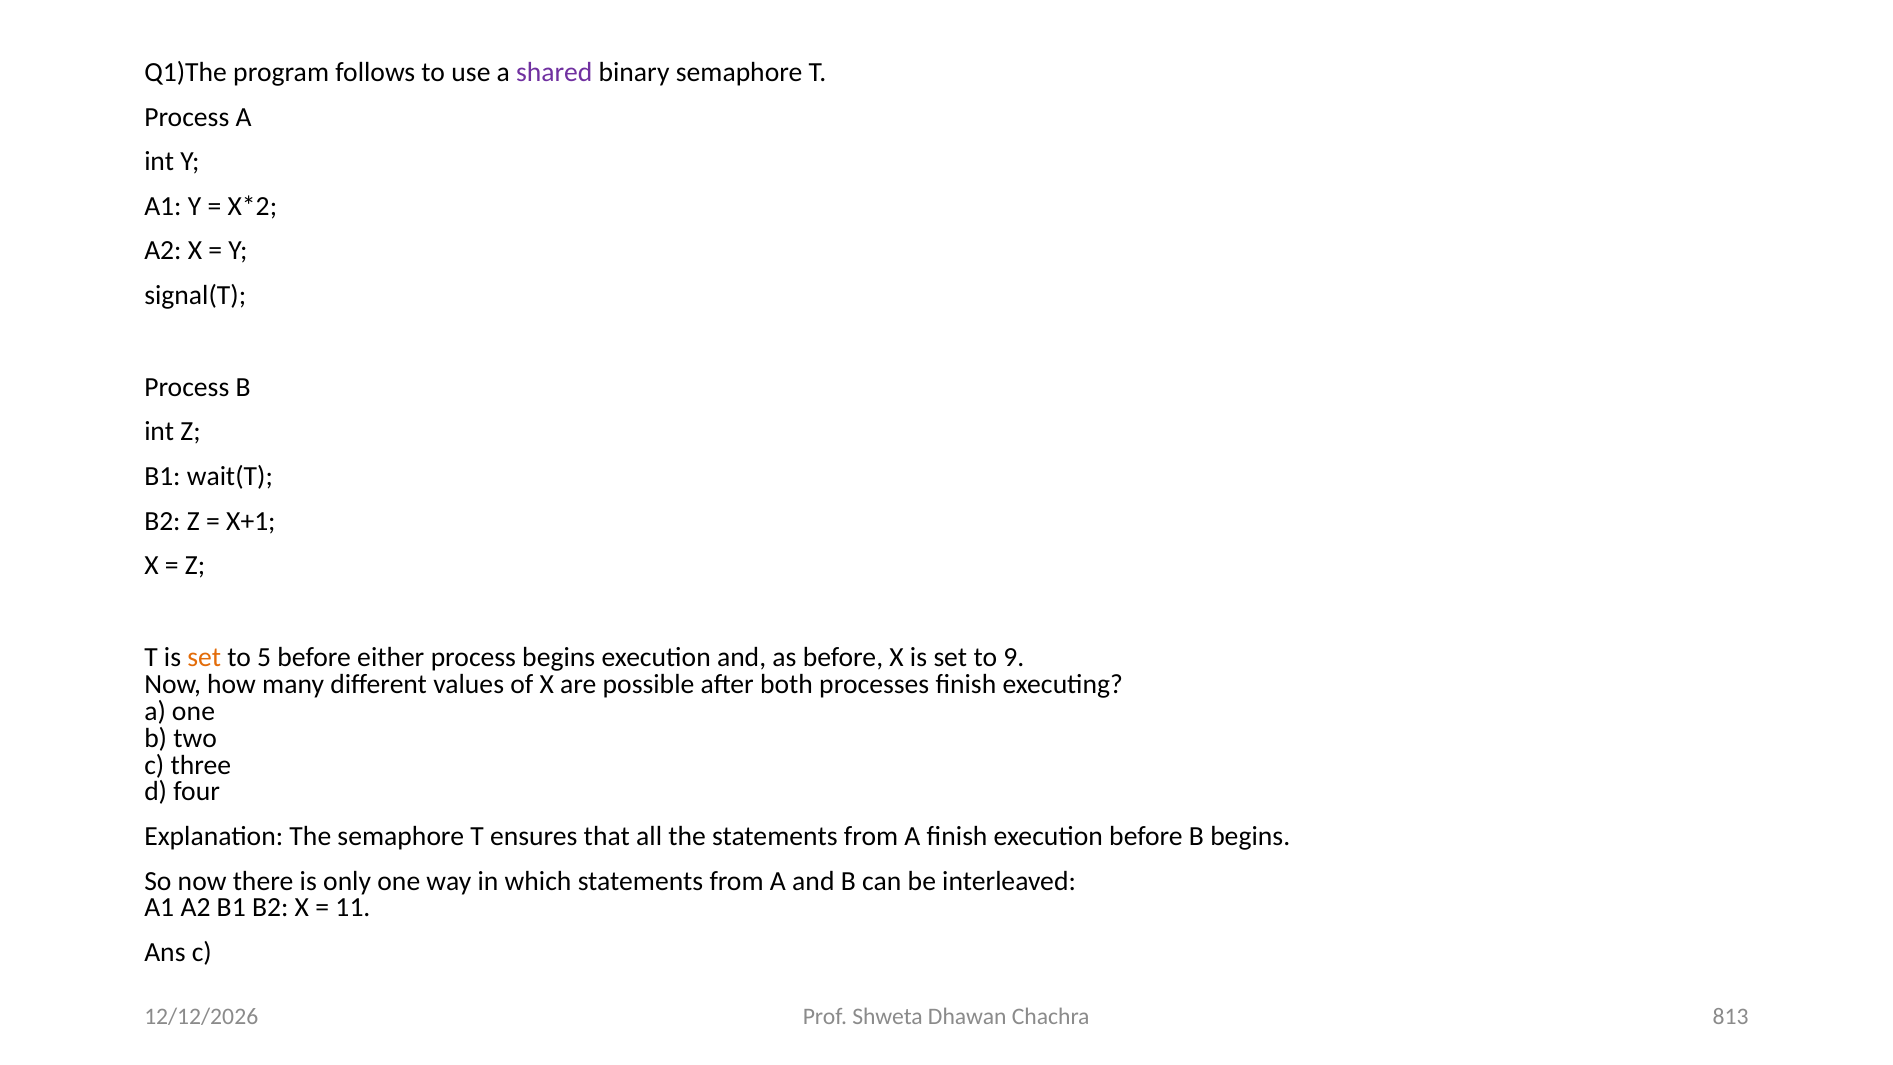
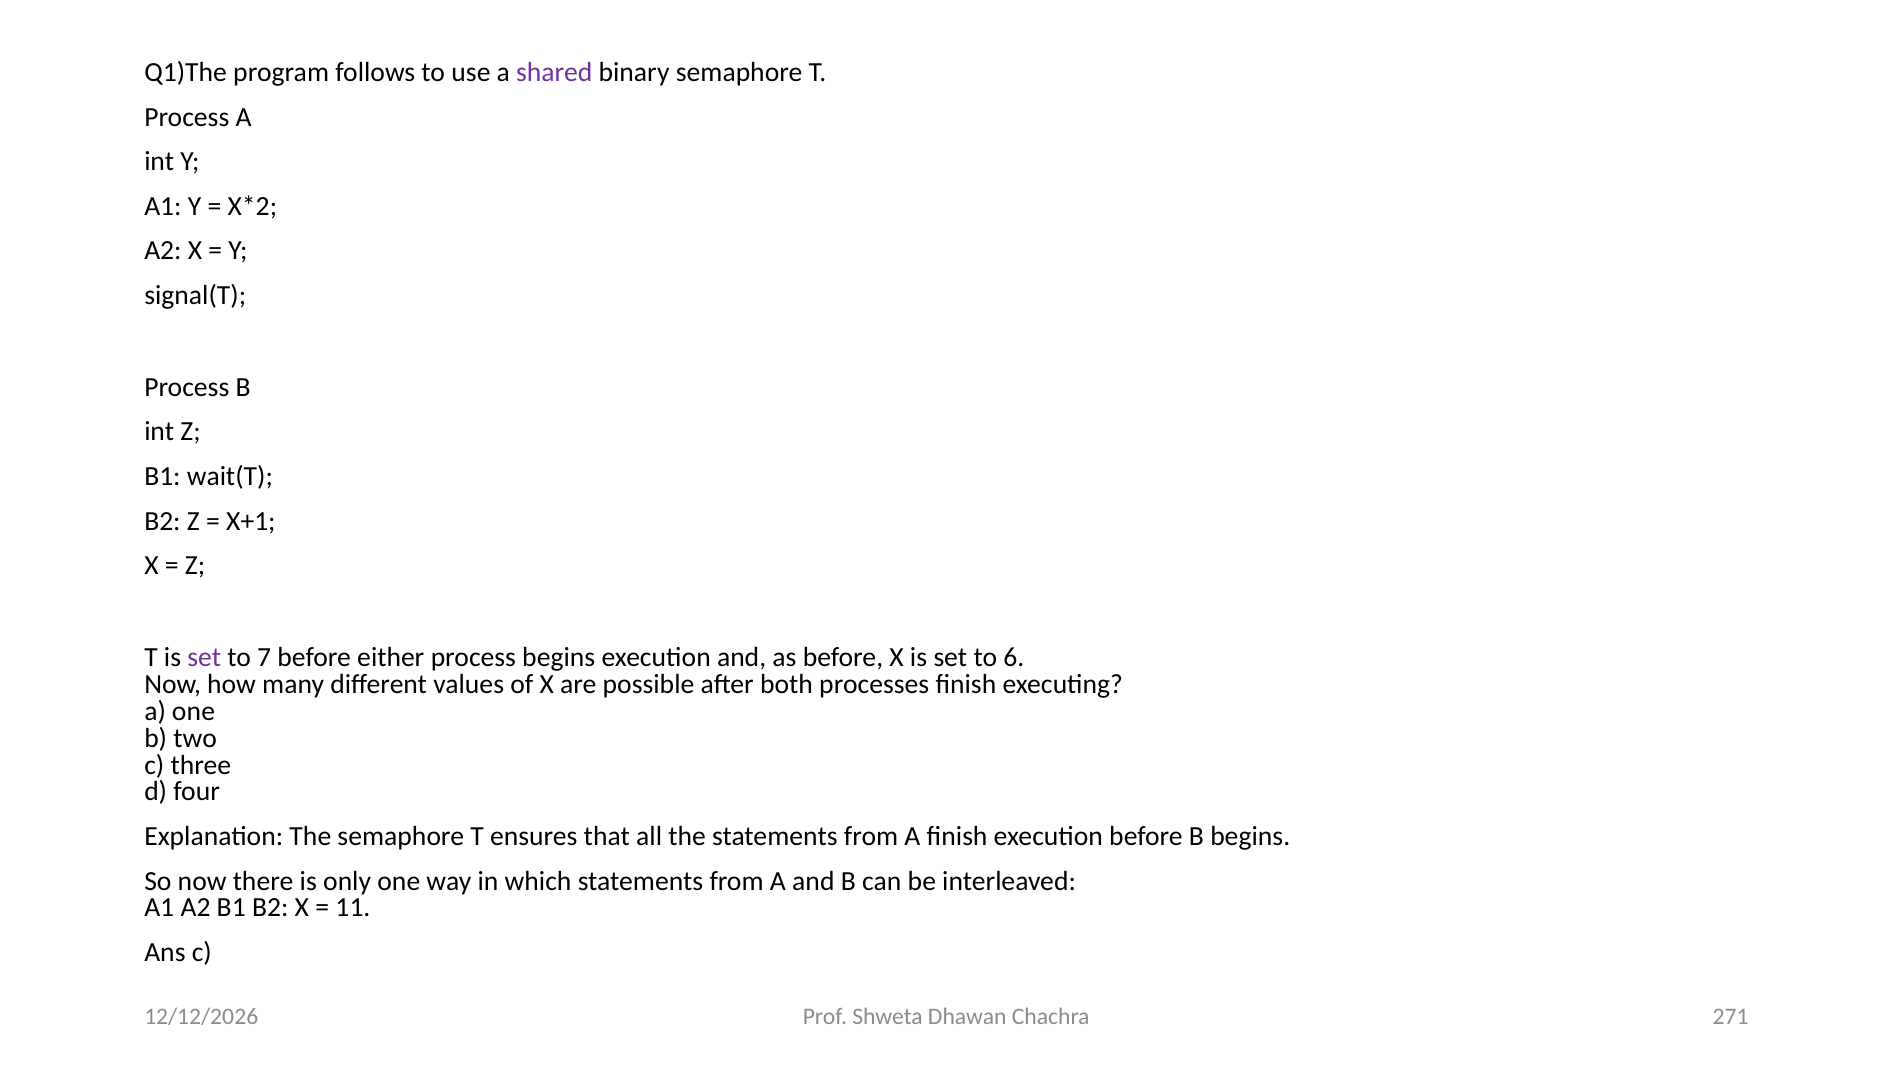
set colour: orange -> purple (204, 657)
5: 5 -> 7 (264, 657)
9: 9 -> 6 (1014, 657)
813: 813 -> 271 (1731, 1017)
